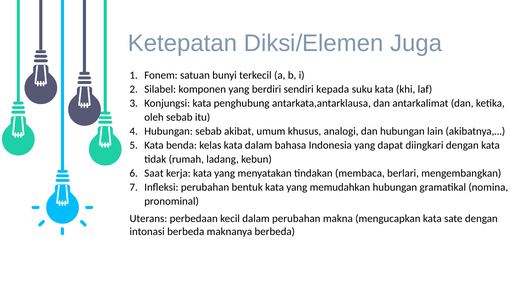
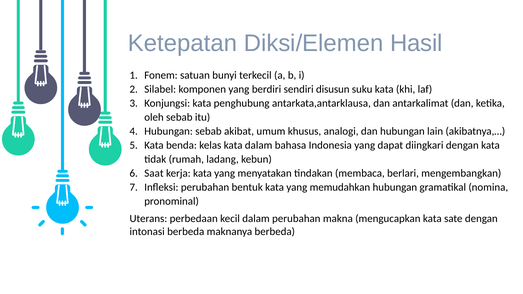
Juga: Juga -> Hasil (416, 43)
kepada: kepada -> disusun (333, 89)
